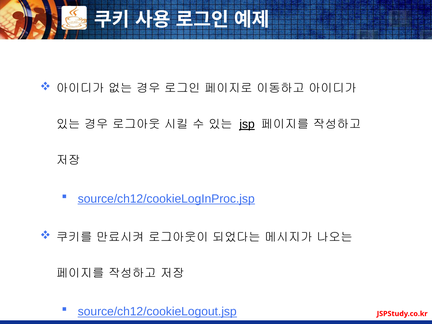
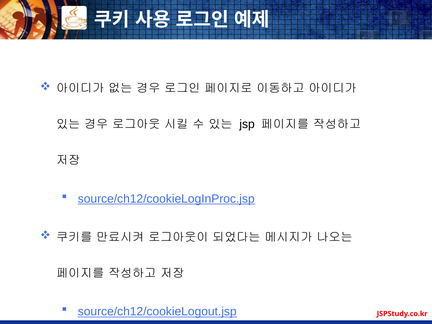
jsp underline: present -> none (247, 124)
